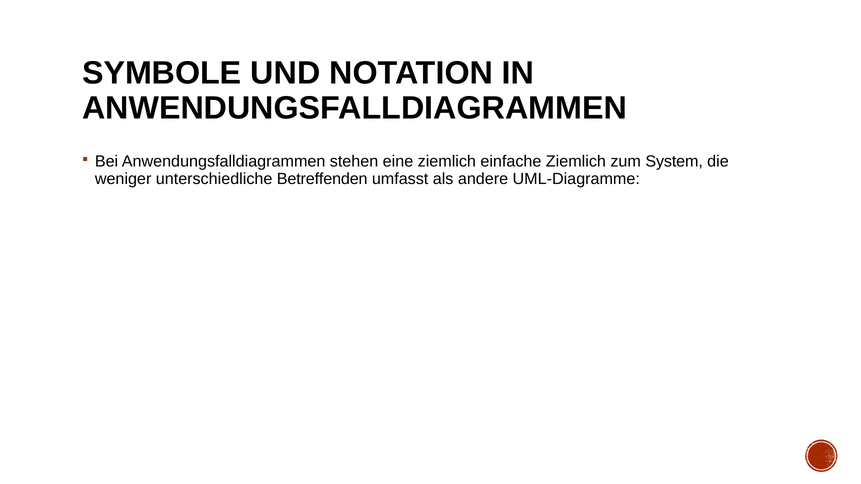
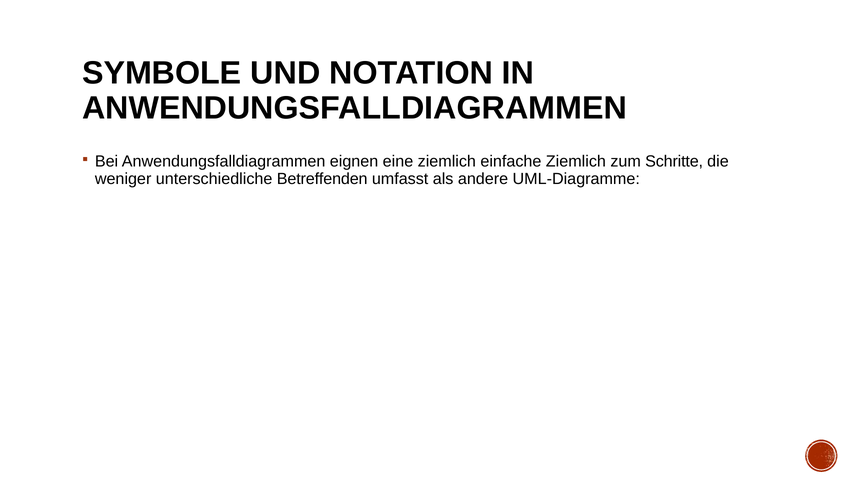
stehen: stehen -> eignen (354, 162)
System: System -> Schritte (674, 162)
